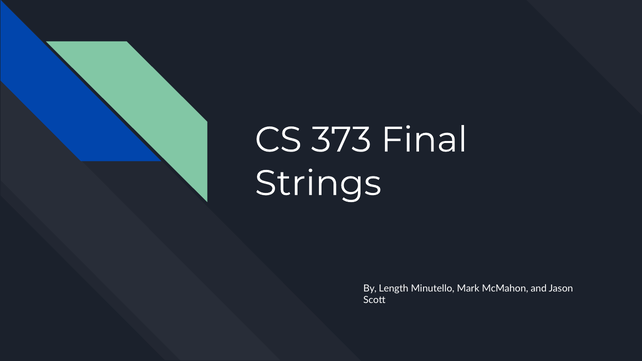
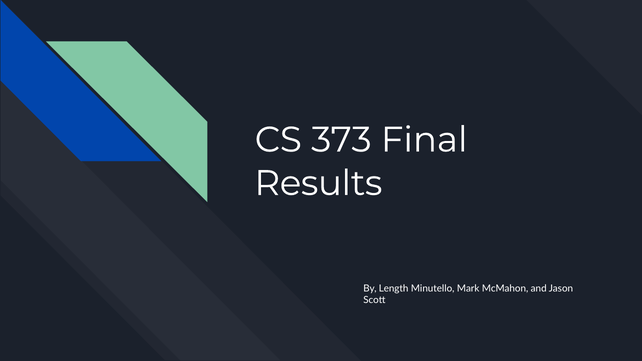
Strings: Strings -> Results (318, 183)
